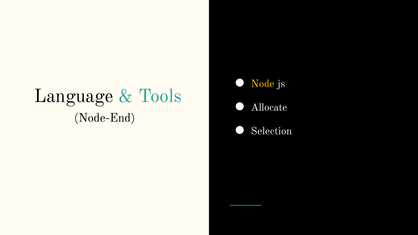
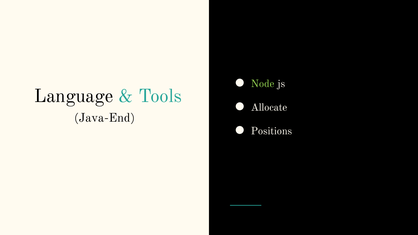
Node colour: yellow -> light green (263, 84)
Node-End: Node-End -> Java-End (105, 118)
Selection: Selection -> Positions (271, 131)
